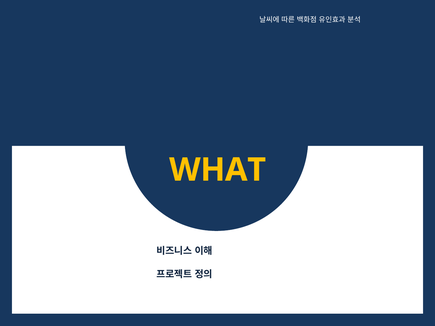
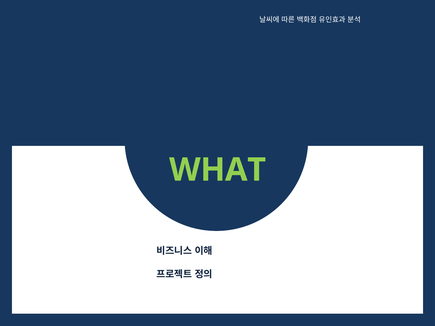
WHAT colour: yellow -> light green (218, 170)
